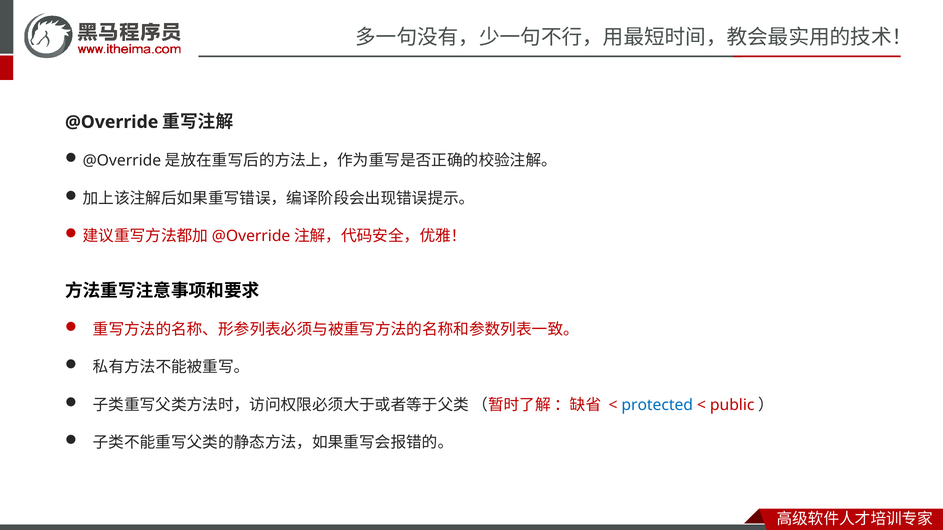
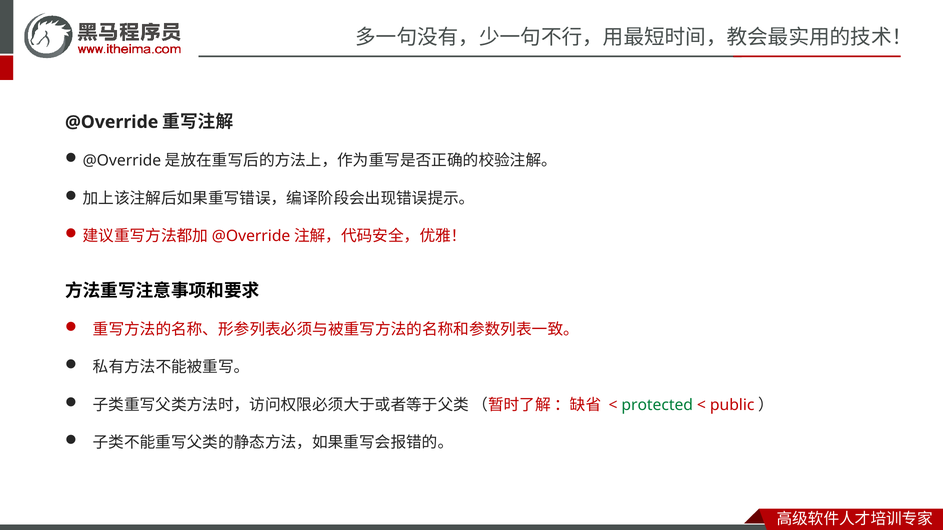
protected colour: blue -> green (657, 405)
